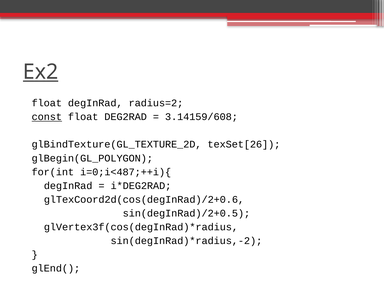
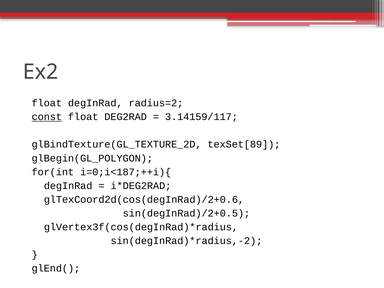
Ex2 underline: present -> none (41, 72)
3.14159/608: 3.14159/608 -> 3.14159/117 (201, 117)
texSet[26: texSet[26 -> texSet[89 (244, 144)
i=0;i<487;++i){: i=0;i<487;++i){ -> i=0;i<187;++i){ (126, 172)
